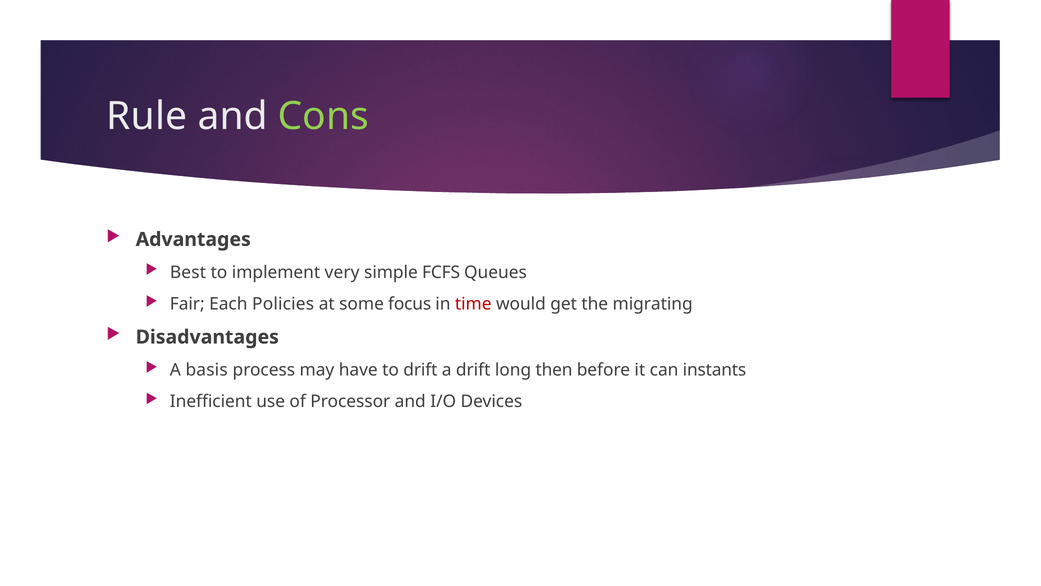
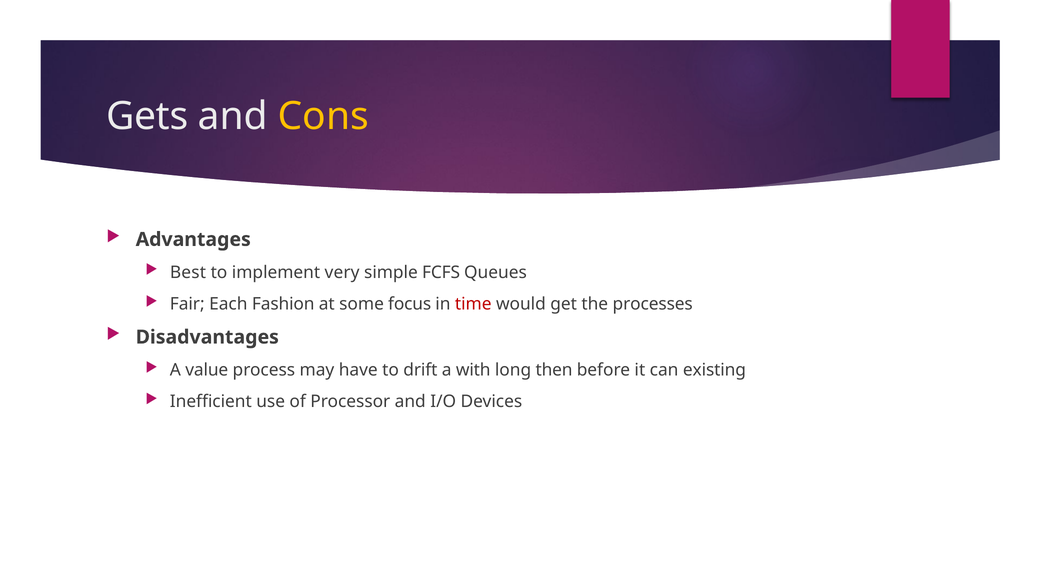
Rule: Rule -> Gets (147, 116)
Cons colour: light green -> yellow (323, 116)
Policies: Policies -> Fashion (283, 304)
migrating: migrating -> processes (653, 304)
basis: basis -> value (207, 370)
a drift: drift -> with (473, 370)
instants: instants -> existing (714, 370)
